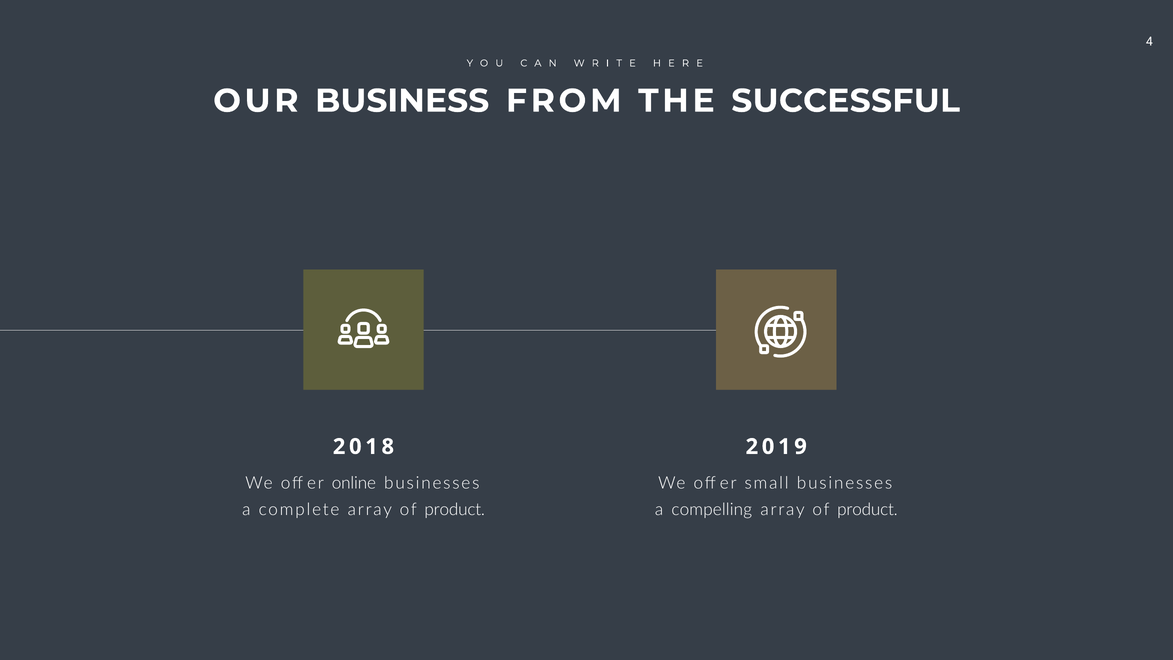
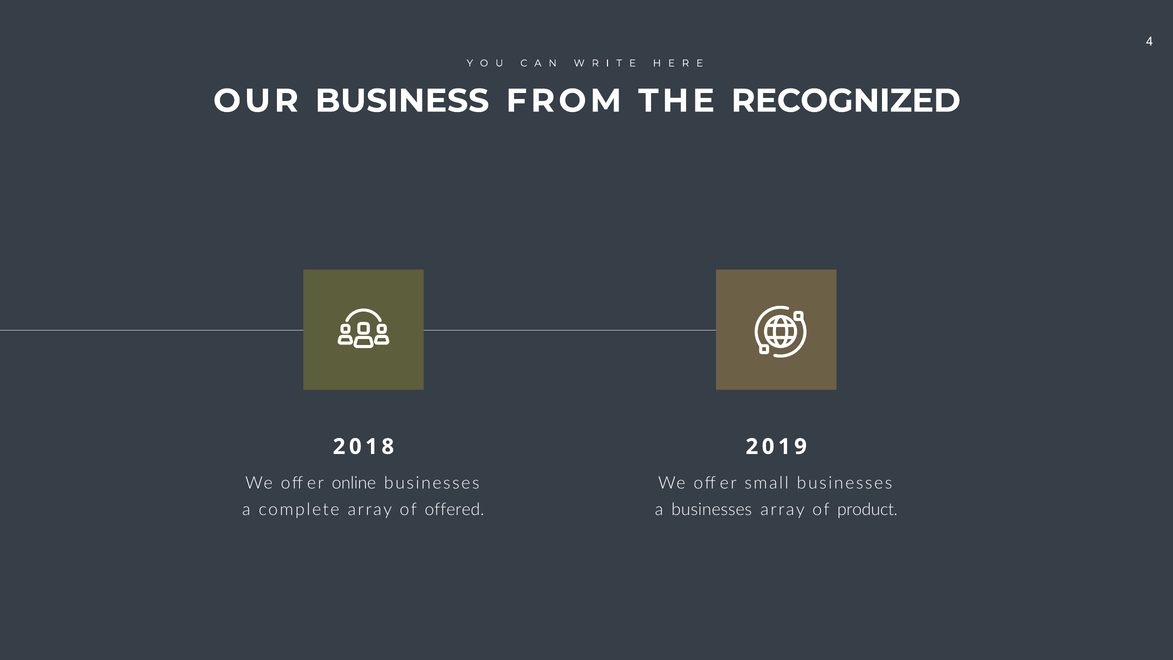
SUCCESSFUL: SUCCESSFUL -> RECOGNIZED (846, 101)
complete array of product: product -> offered (455, 510)
a compelling: compelling -> businesses (712, 510)
